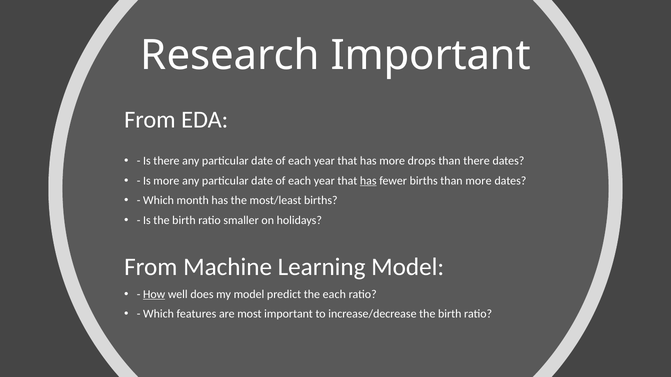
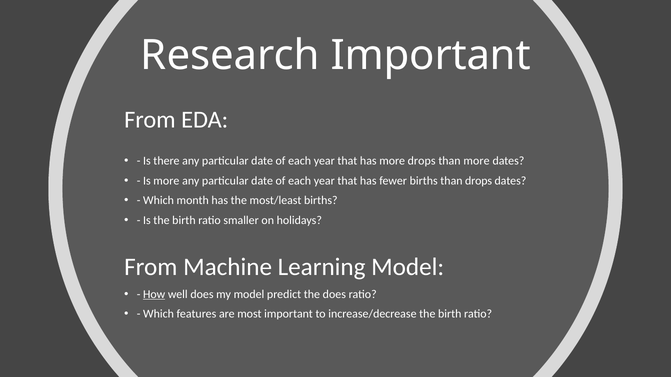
than there: there -> more (476, 161)
has underline: present -> none (368, 181)
than more: more -> drops (479, 181)
the each: each -> does (334, 294)
